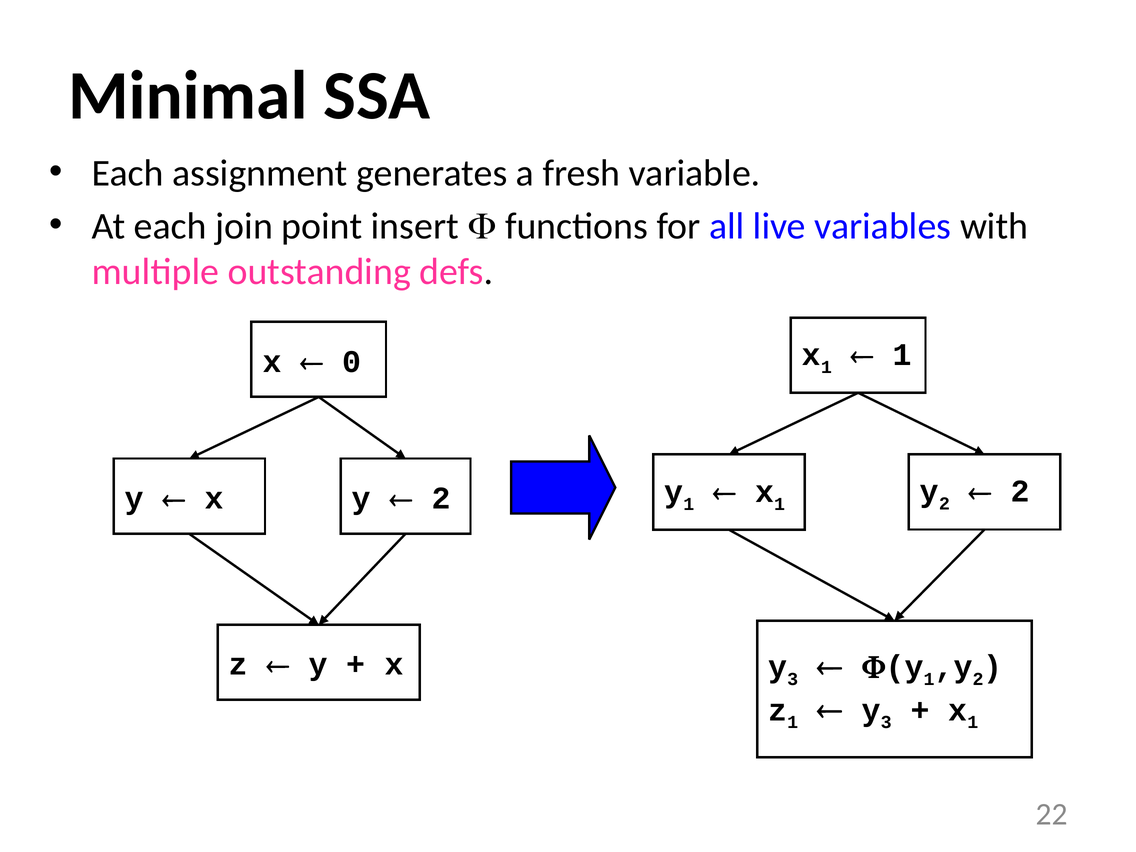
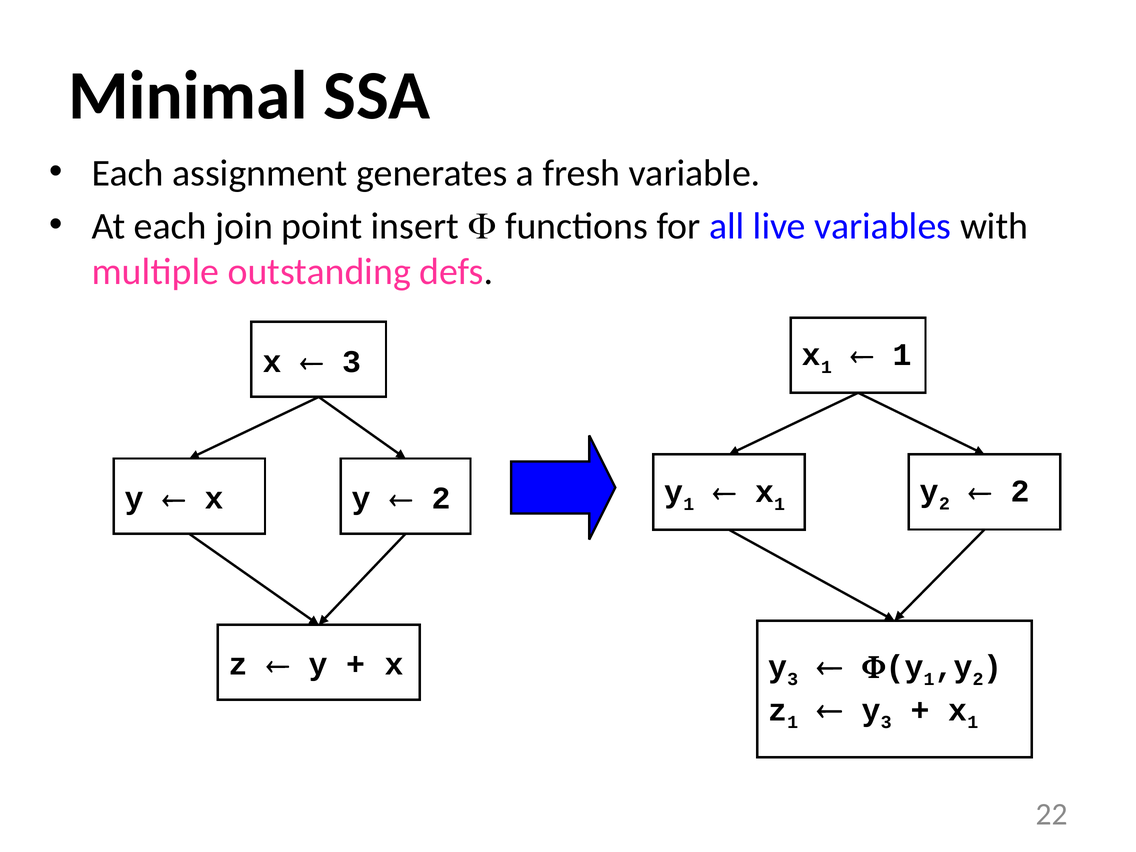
0: 0 -> 3 (352, 362)
